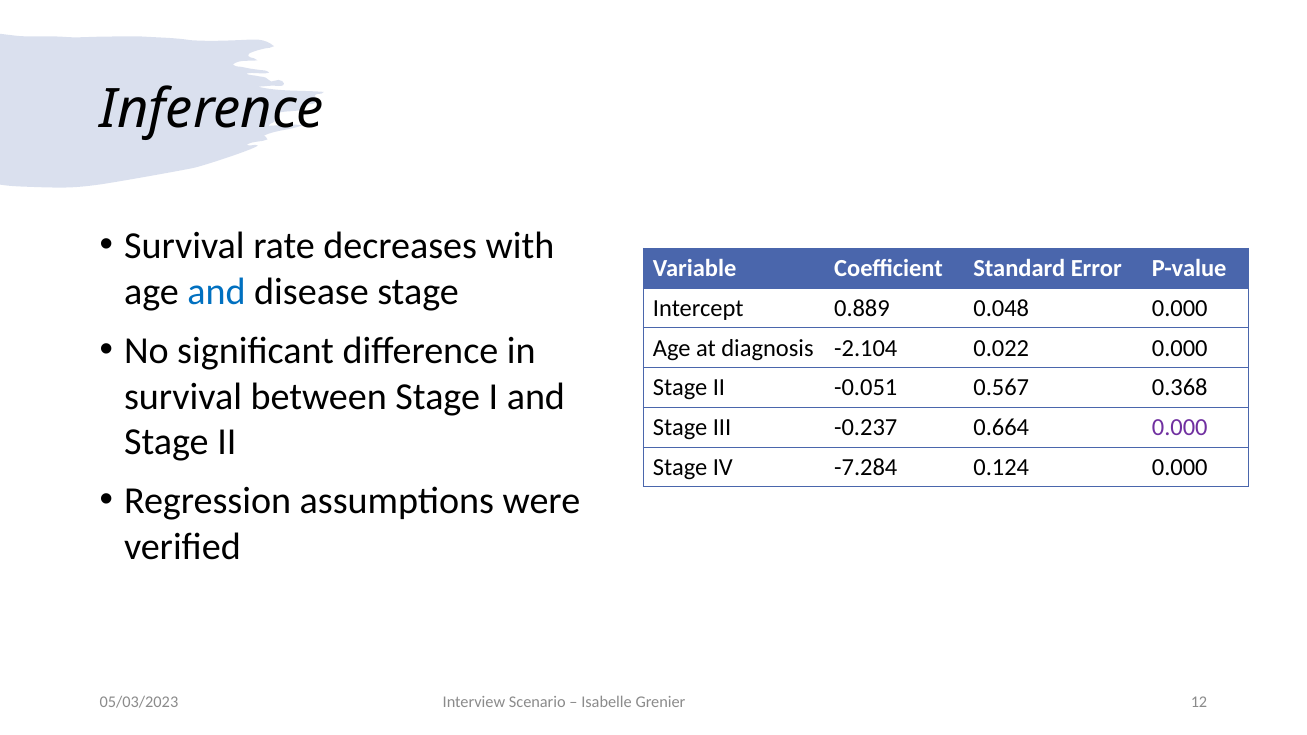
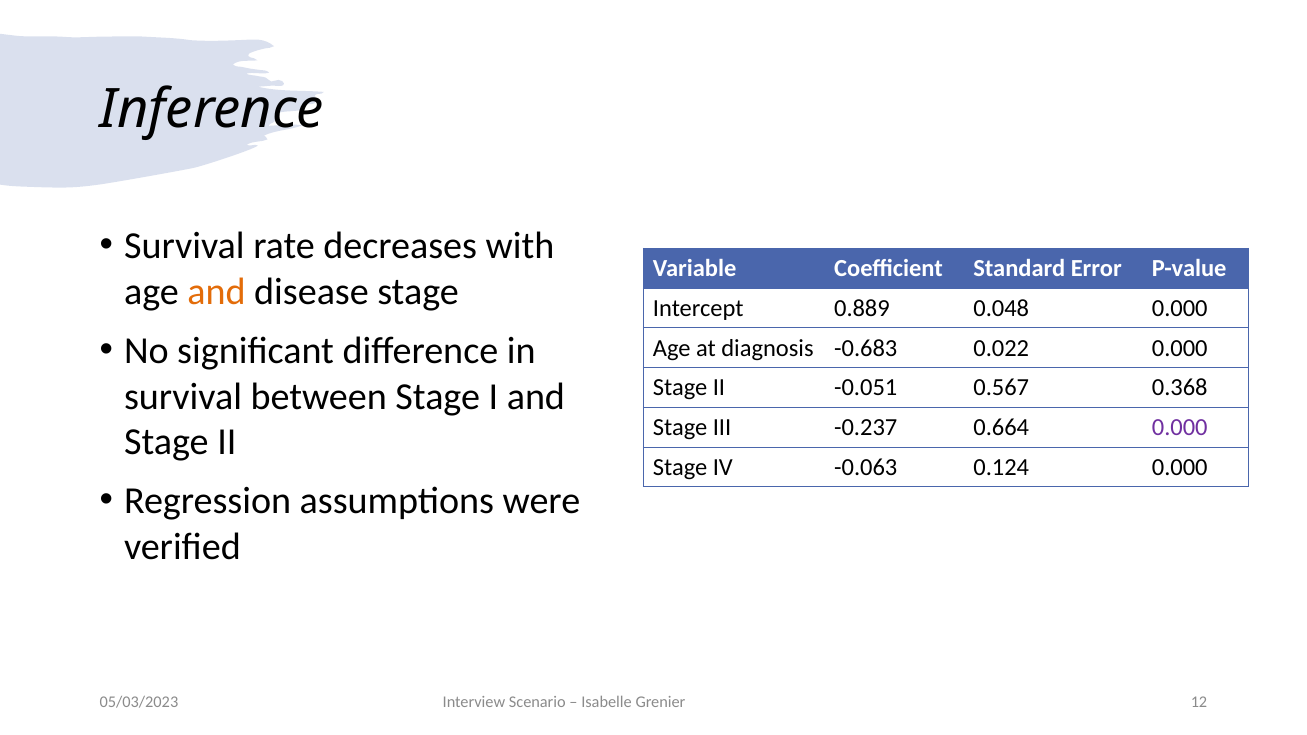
and colour: blue -> orange (216, 292)
-2.104: -2.104 -> -0.683 (866, 348)
-7.284: -7.284 -> -0.063 (866, 467)
